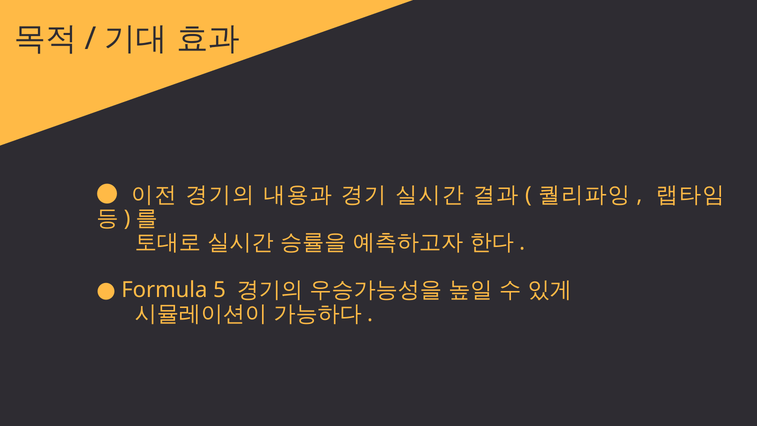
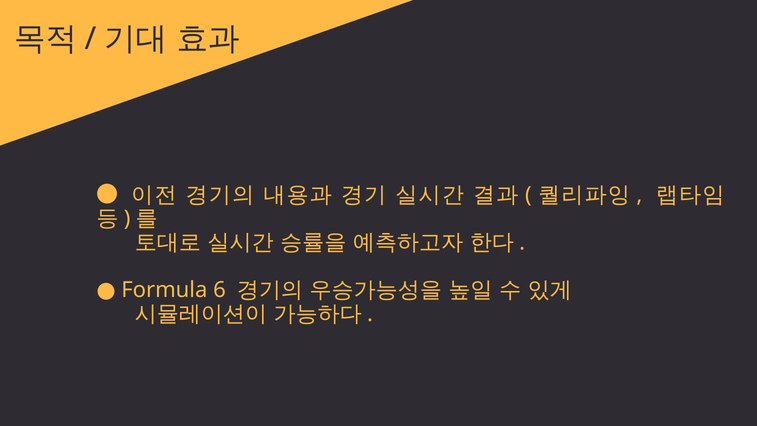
5: 5 -> 6 (219, 290)
